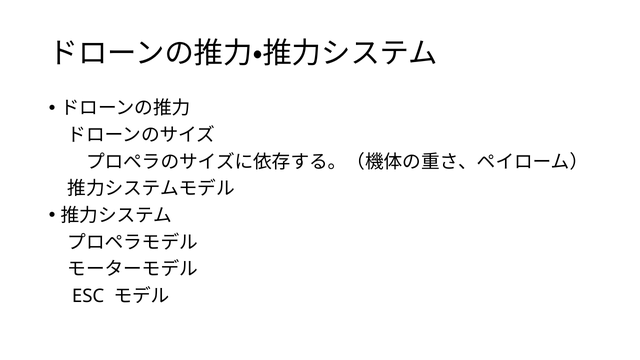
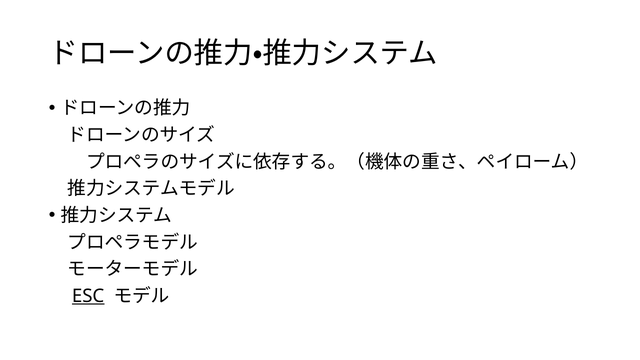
ESC underline: none -> present (88, 296)
